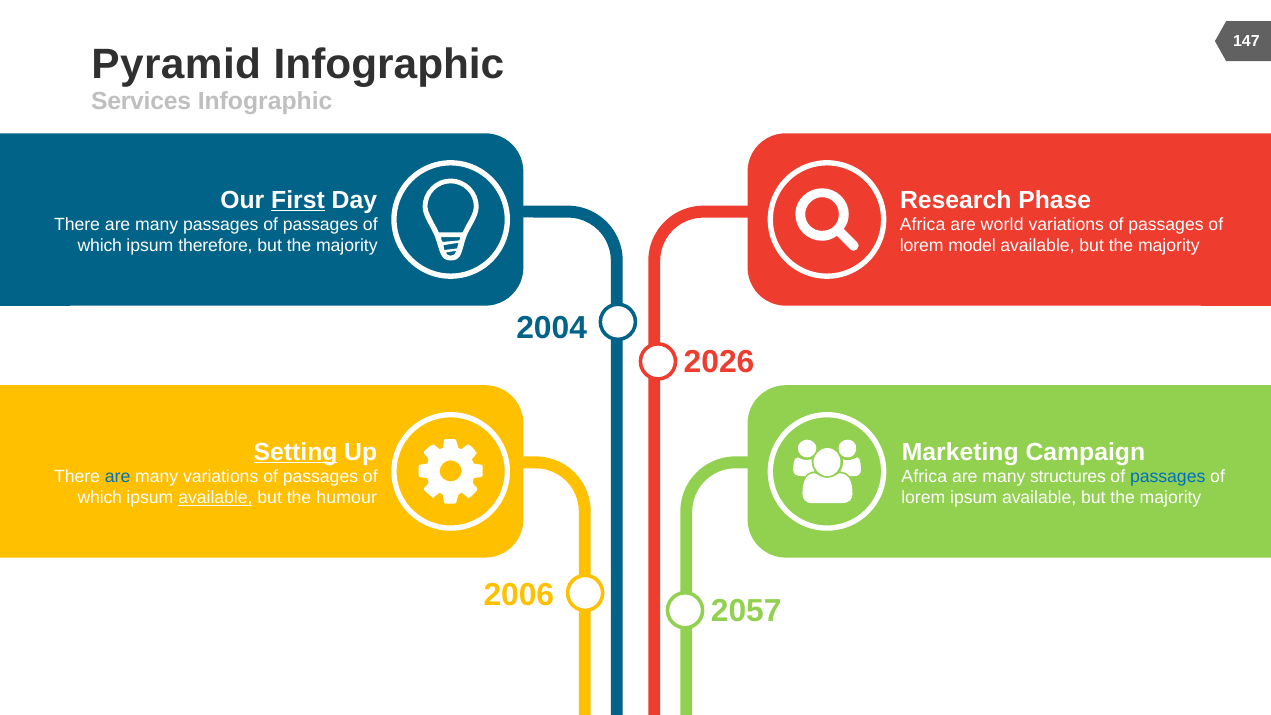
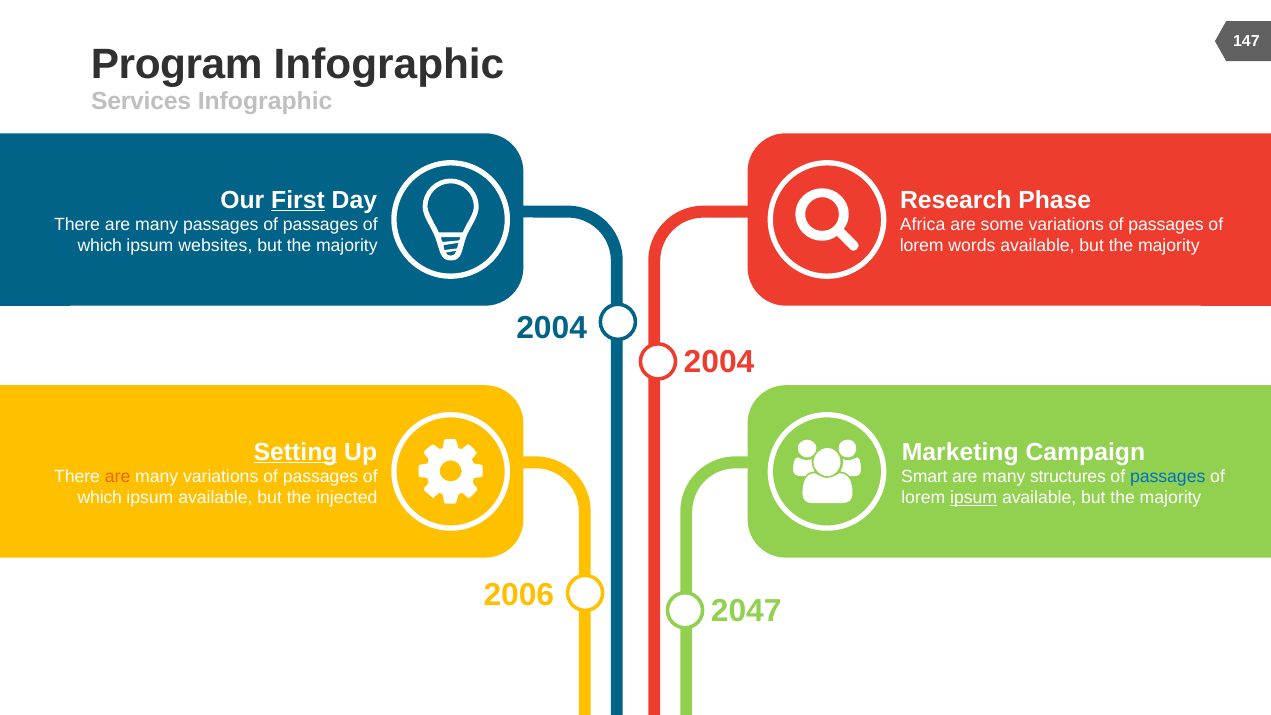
Pyramid: Pyramid -> Program (177, 65)
world: world -> some (1002, 225)
therefore: therefore -> websites (215, 246)
model: model -> words (972, 246)
2026: 2026 -> 2004 (719, 362)
are colour: blue -> orange (118, 476)
Africa: Africa -> Smart (924, 476)
available underline: present -> none (215, 498)
humour: humour -> injected (347, 498)
ipsum underline: none -> present (974, 498)
2057: 2057 -> 2047 (746, 611)
